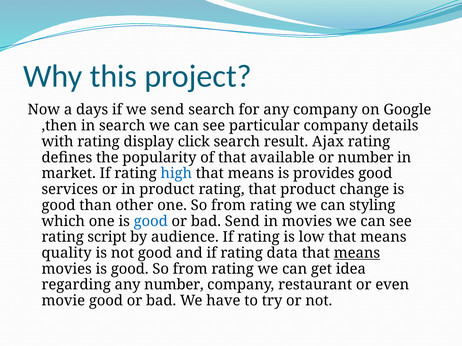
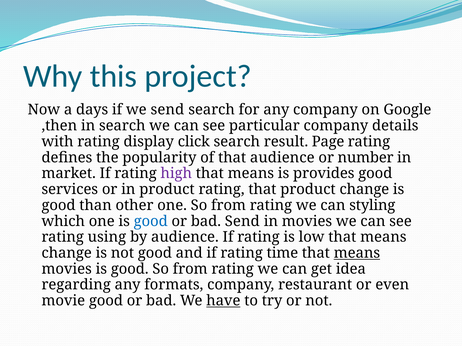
Ajax: Ajax -> Page (328, 142)
that available: available -> audience (282, 158)
high colour: blue -> purple (176, 174)
script: script -> using (107, 237)
quality: quality -> change (67, 253)
data: data -> time (282, 253)
any number: number -> formats (174, 285)
have underline: none -> present (223, 301)
